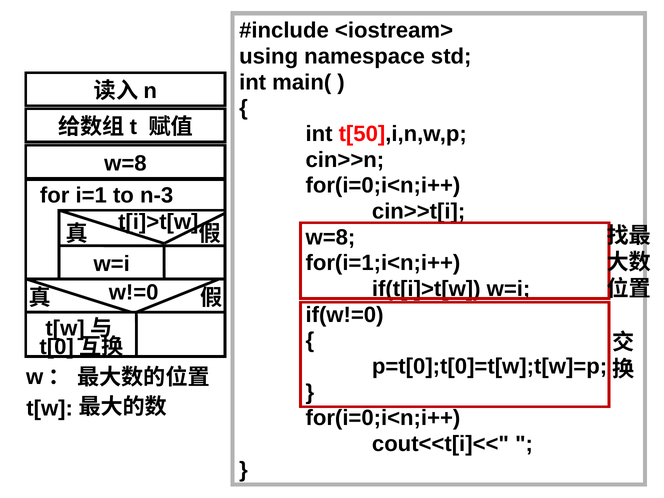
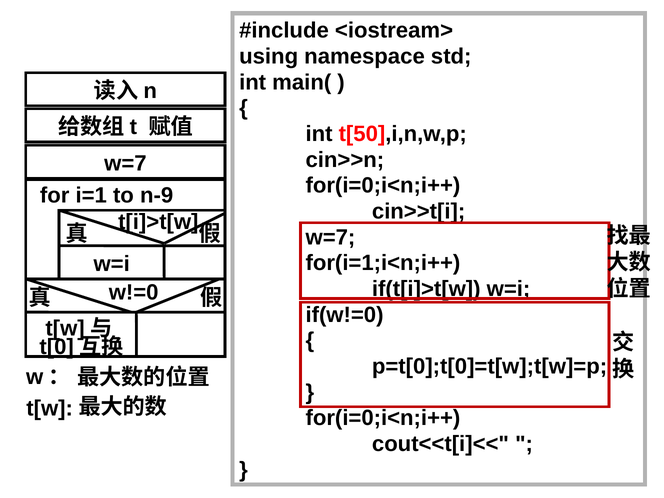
w=8: w=8 -> w=7 (125, 163)
n-3: n-3 -> n-9 (157, 195)
w=8: w=8 -> w=7 (330, 237)
